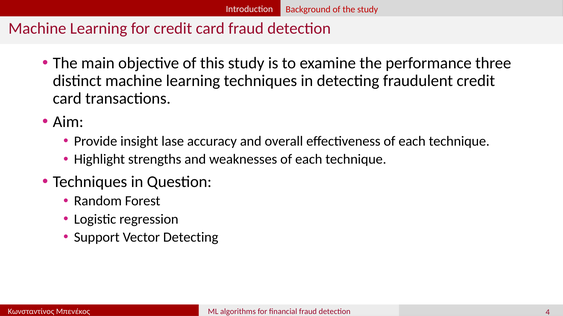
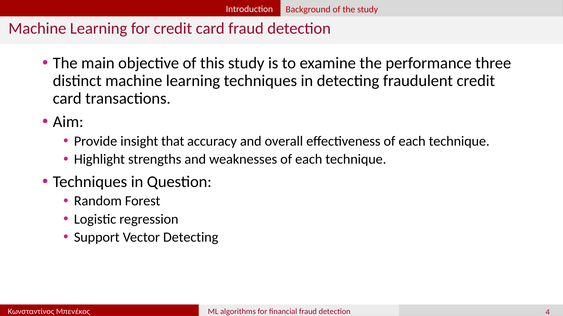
lase: lase -> that (173, 142)
